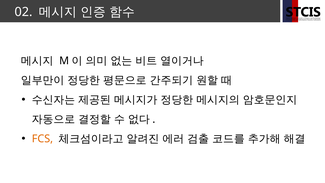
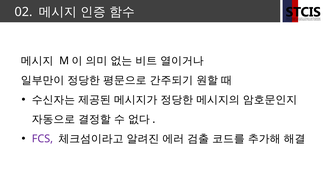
FCS colour: orange -> purple (42, 139)
